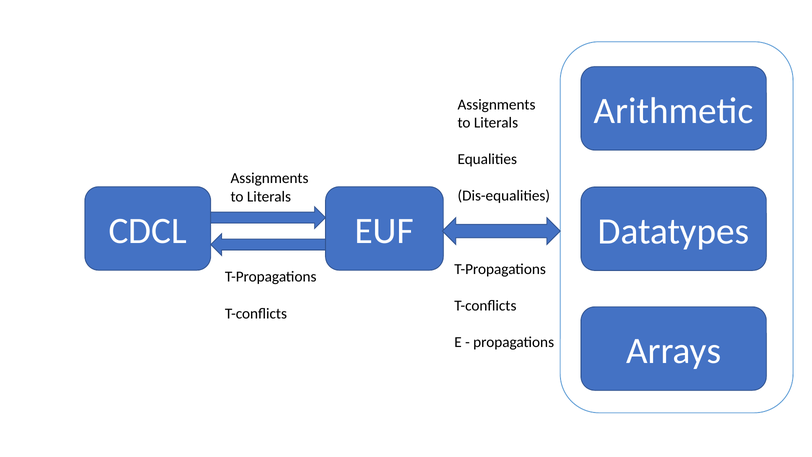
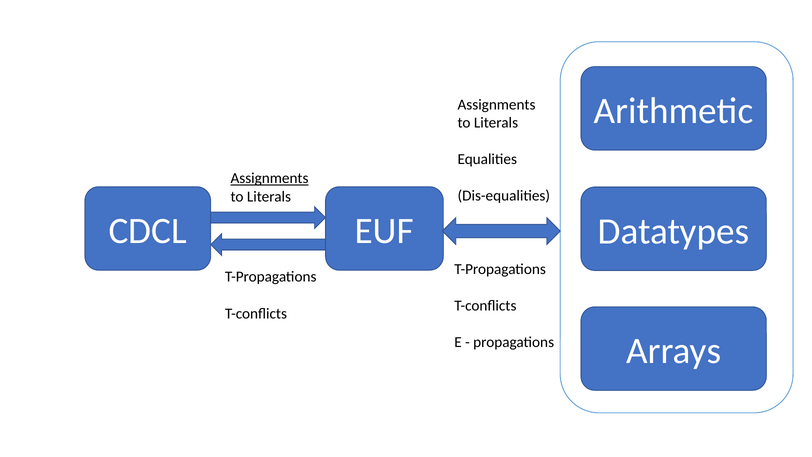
Assignments underline: none -> present (270, 178)
